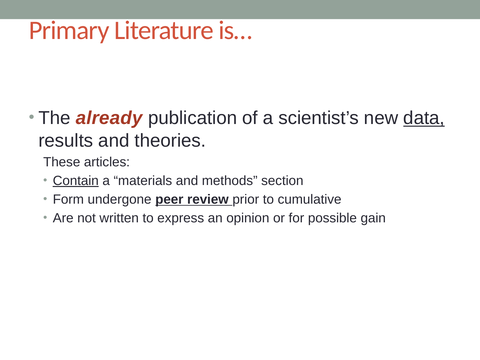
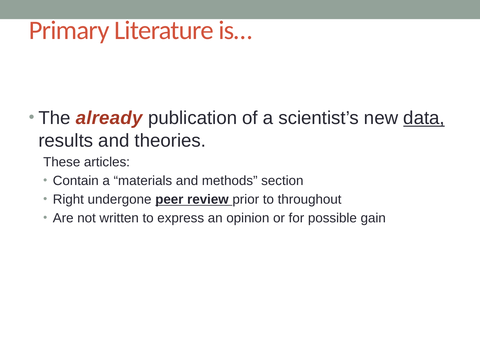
Contain underline: present -> none (76, 181)
Form: Form -> Right (68, 199)
cumulative: cumulative -> throughout (310, 199)
